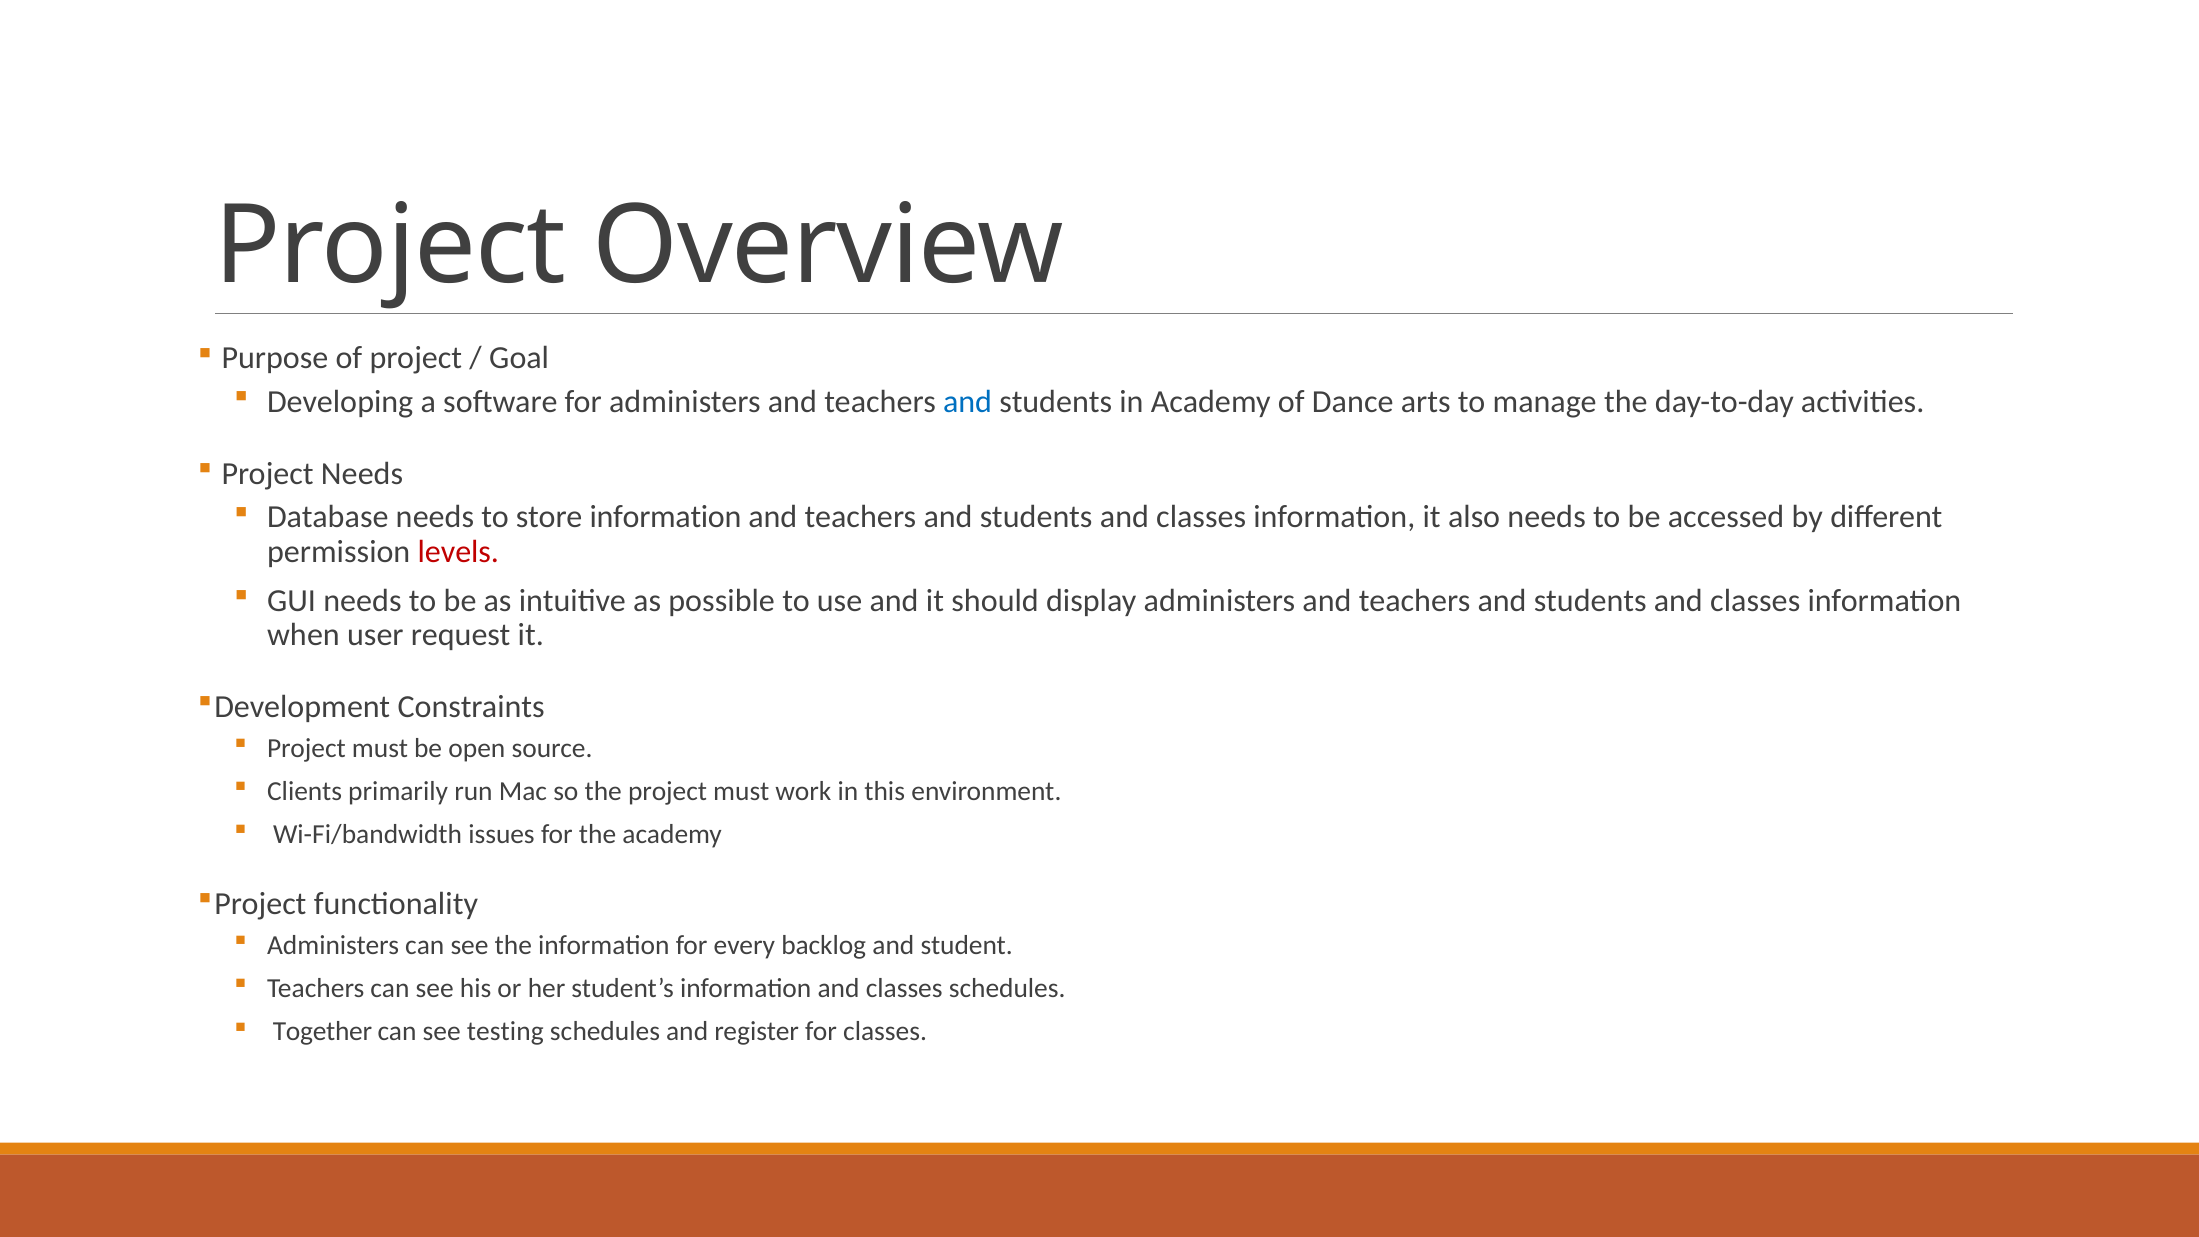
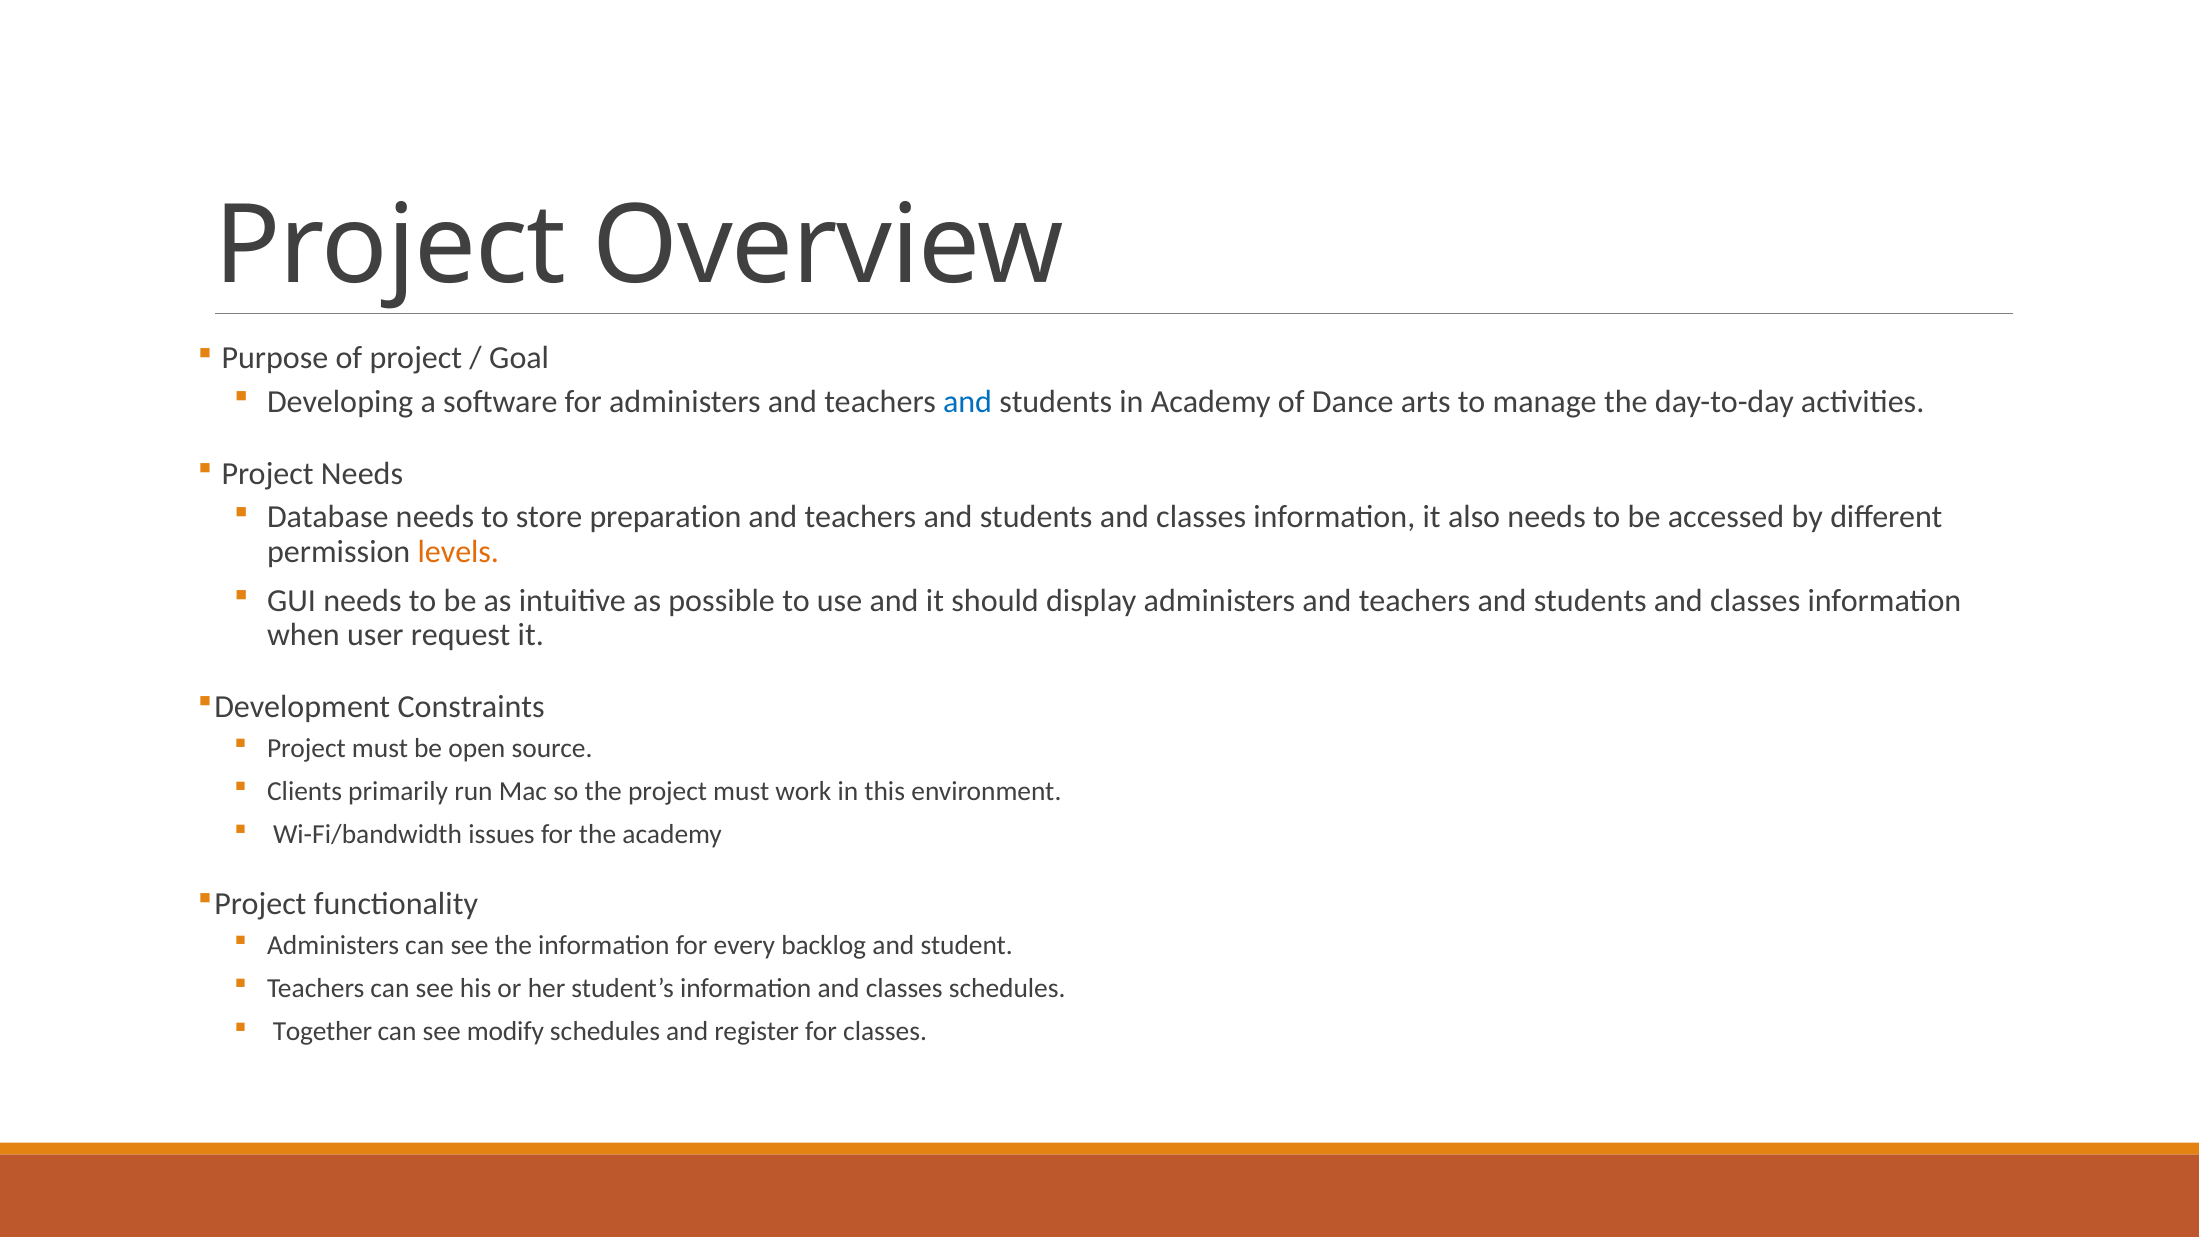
store information: information -> preparation (666, 517)
levels colour: red -> orange (458, 552)
testing: testing -> modify (505, 1032)
